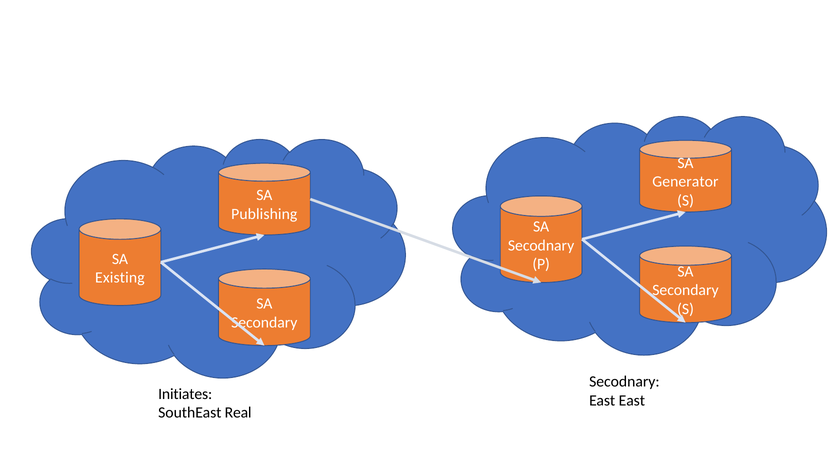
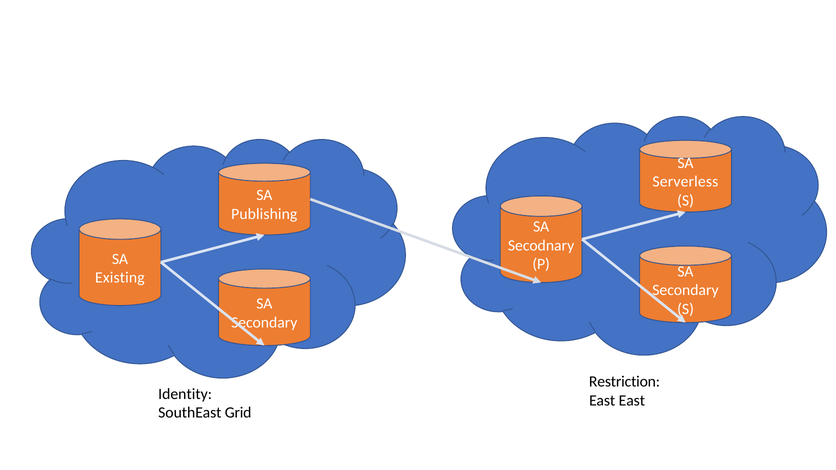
Generator: Generator -> Serverless (685, 182)
Secodnary: Secodnary -> Restriction (624, 382)
Initiates: Initiates -> Identity (185, 394)
Real: Real -> Grid (238, 413)
